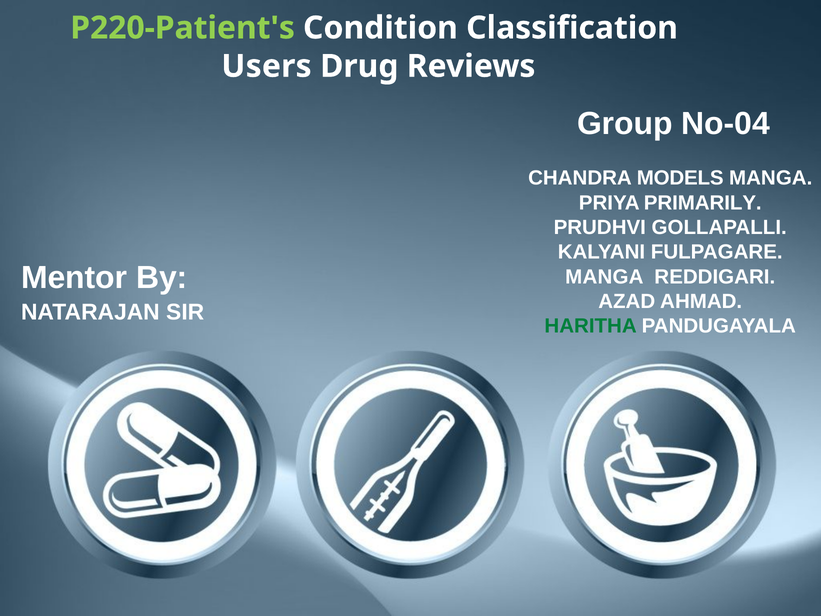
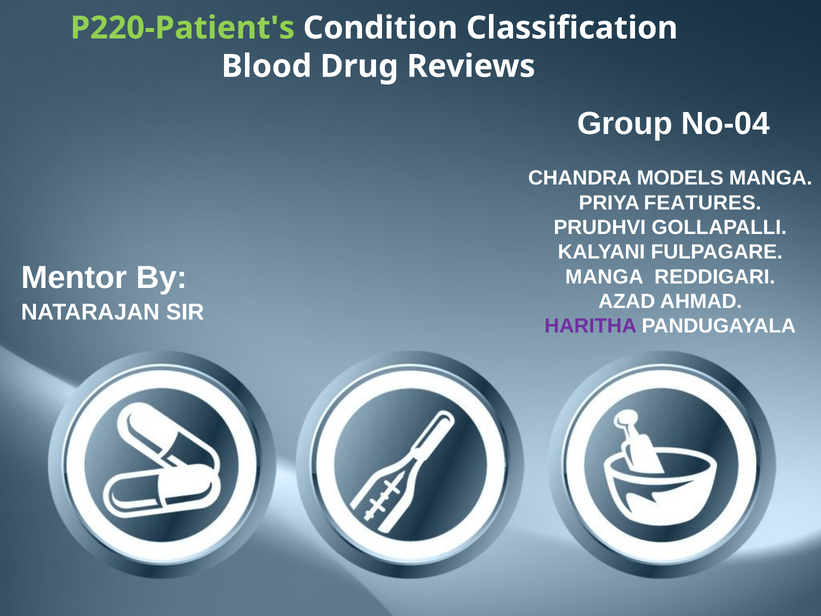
Users: Users -> Blood (267, 66)
PRIMARILY: PRIMARILY -> FEATURES (703, 203)
HARITHA colour: green -> purple (591, 326)
